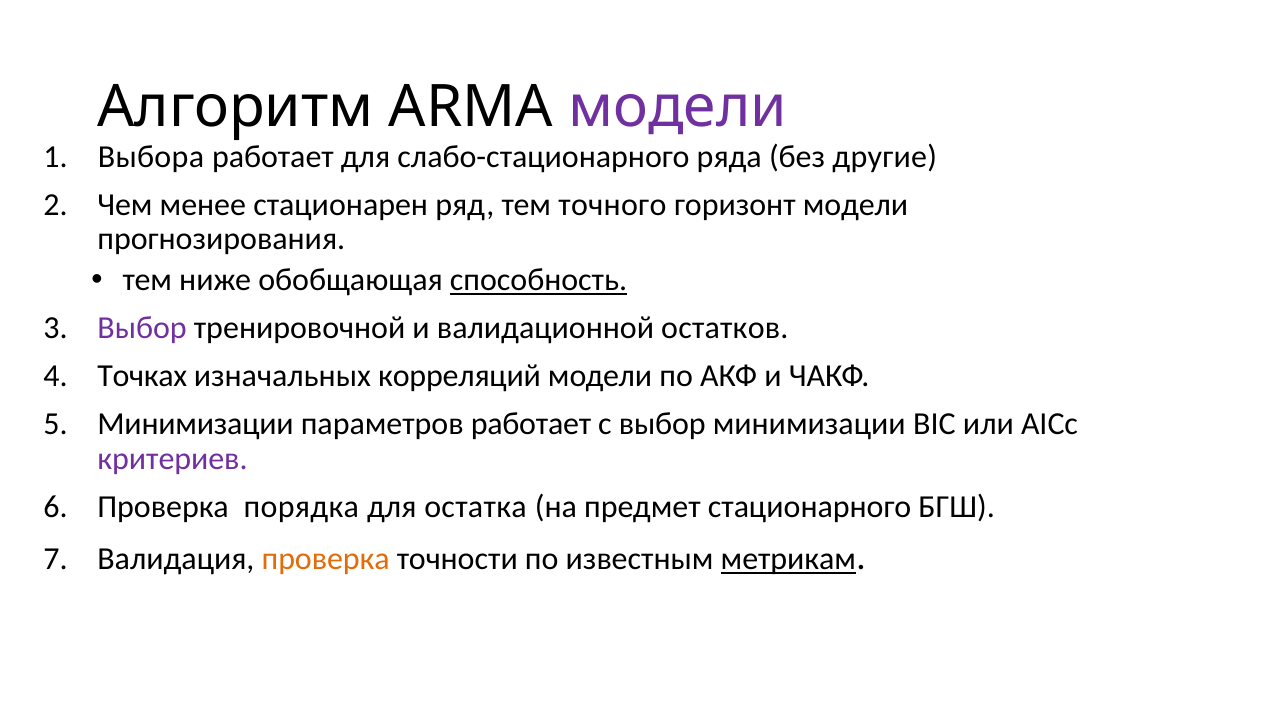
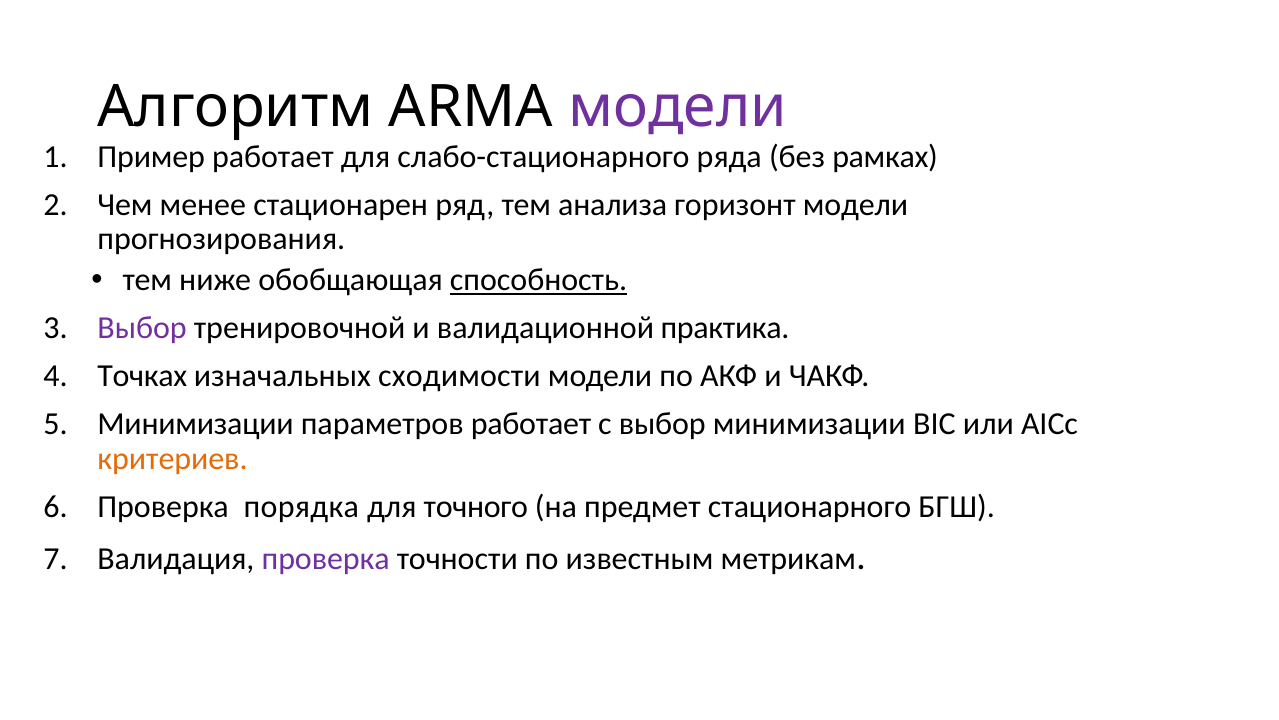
Выбора: Выбора -> Пример (151, 157)
другие: другие -> рамках (885, 157)
точного: точного -> анализа (613, 204)
остатков: остатков -> практика (725, 328)
корреляций: корреляций -> сходимости (459, 376)
критериев colour: purple -> orange (172, 458)
остатка: остатка -> точного (476, 506)
проверка colour: orange -> purple (326, 558)
метрикам underline: present -> none (788, 558)
